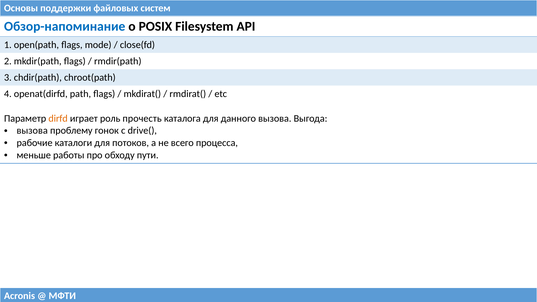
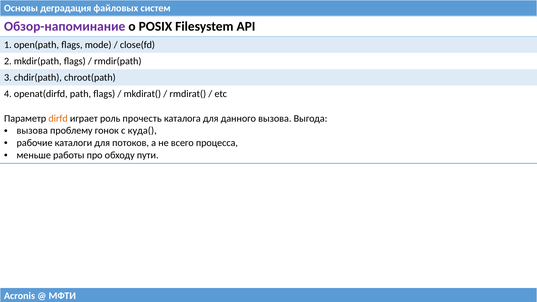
поддержки: поддержки -> деградация (66, 8)
Обзор-напоминание colour: blue -> purple (65, 26)
drive(: drive( -> куда( (142, 131)
